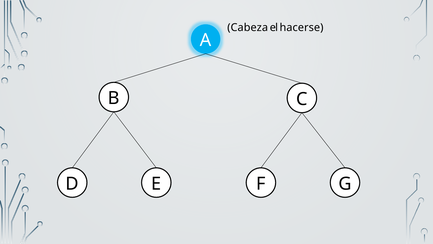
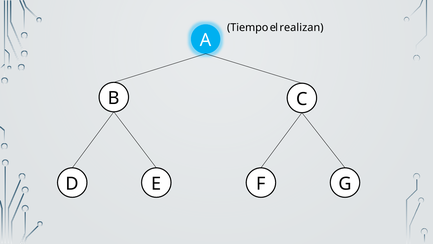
Cabeza: Cabeza -> Tiempo (248, 27)
hacerse: hacerse -> realizan (302, 27)
